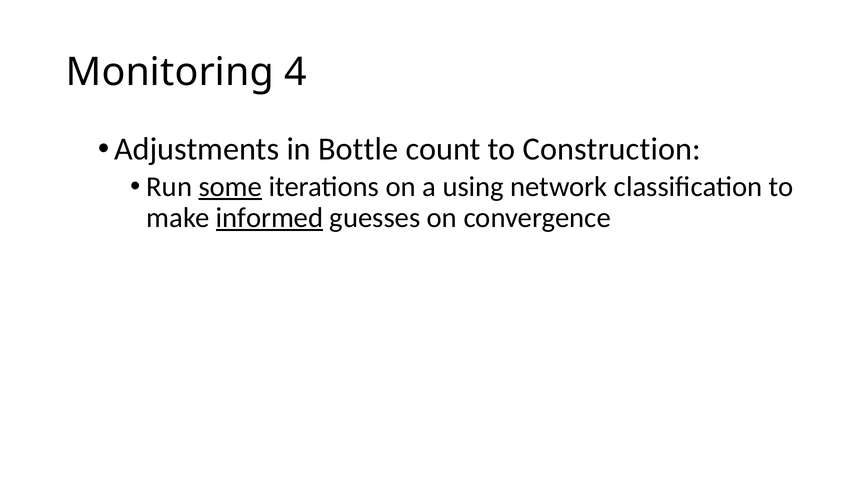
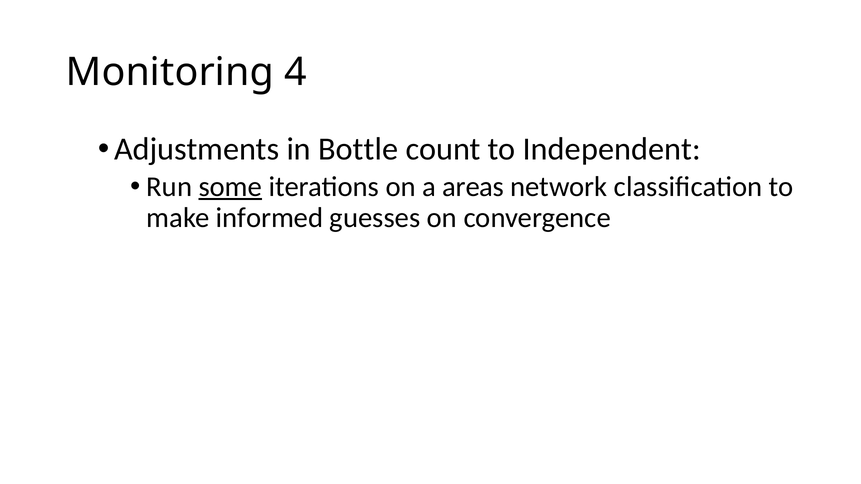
Construction: Construction -> Independent (612, 149)
using: using -> areas (473, 187)
informed underline: present -> none (270, 218)
